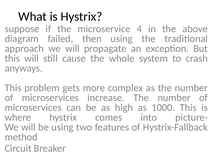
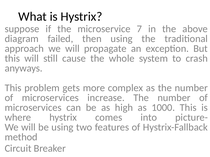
4: 4 -> 7 (139, 29)
